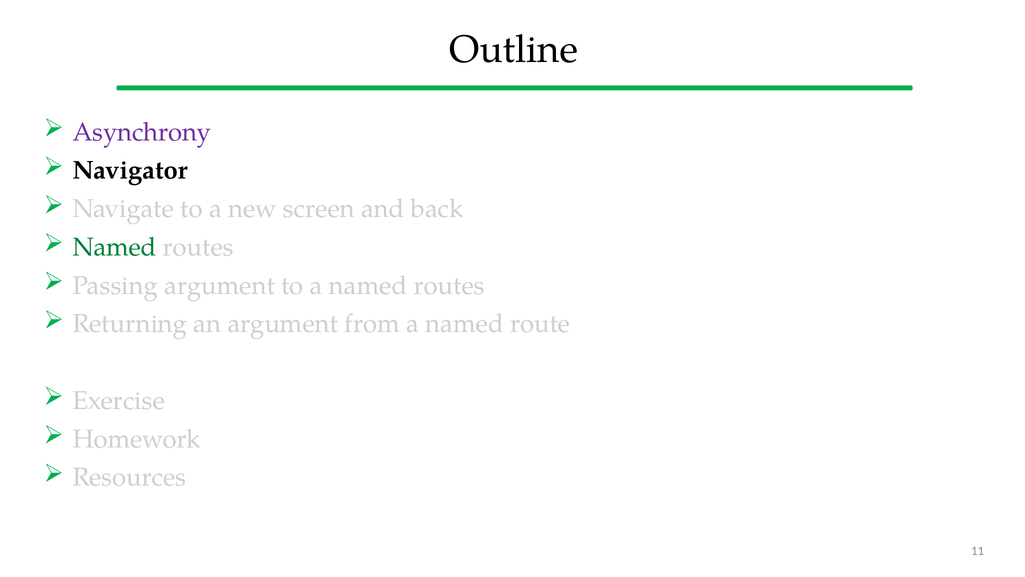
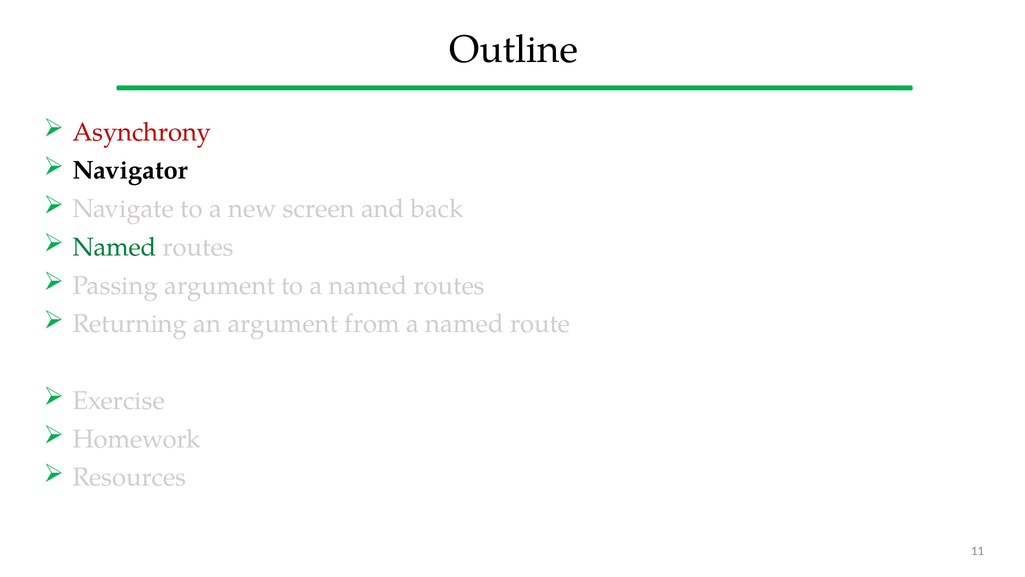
Asynchrony colour: purple -> red (142, 132)
